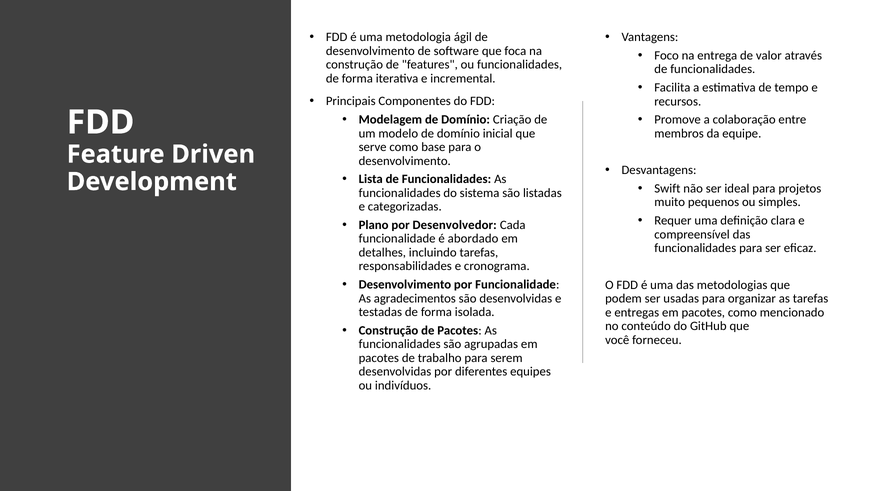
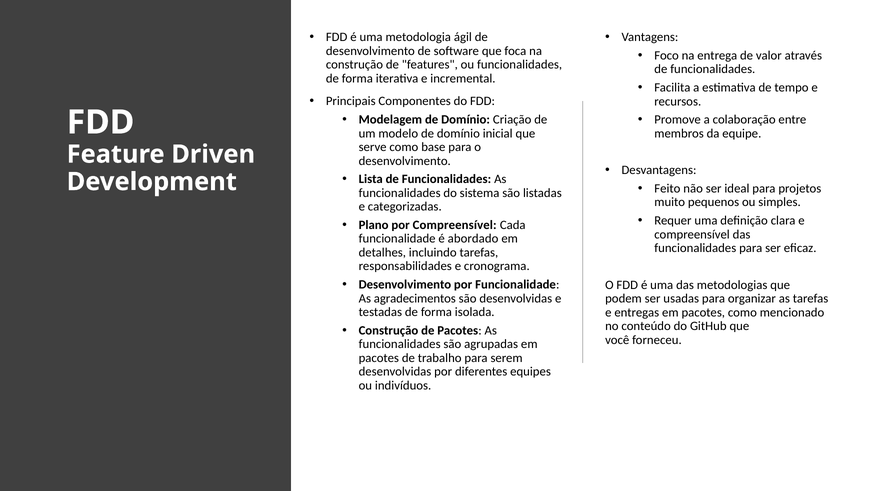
Swift: Swift -> Feito (667, 189)
por Desenvolvedor: Desenvolvedor -> Compreensível (455, 225)
